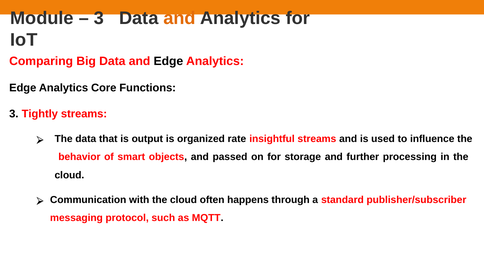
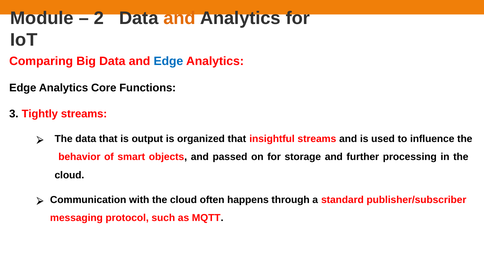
3: 3 -> 2 (99, 18)
Edge colour: black -> blue (168, 61)
organized rate: rate -> that (237, 139)
